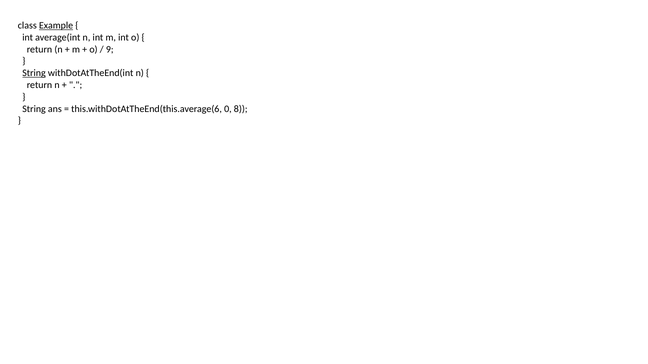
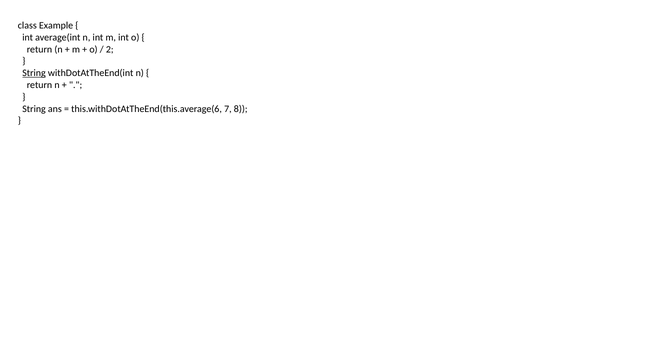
Example underline: present -> none (56, 26)
9: 9 -> 2 (110, 49)
0: 0 -> 7 (228, 109)
